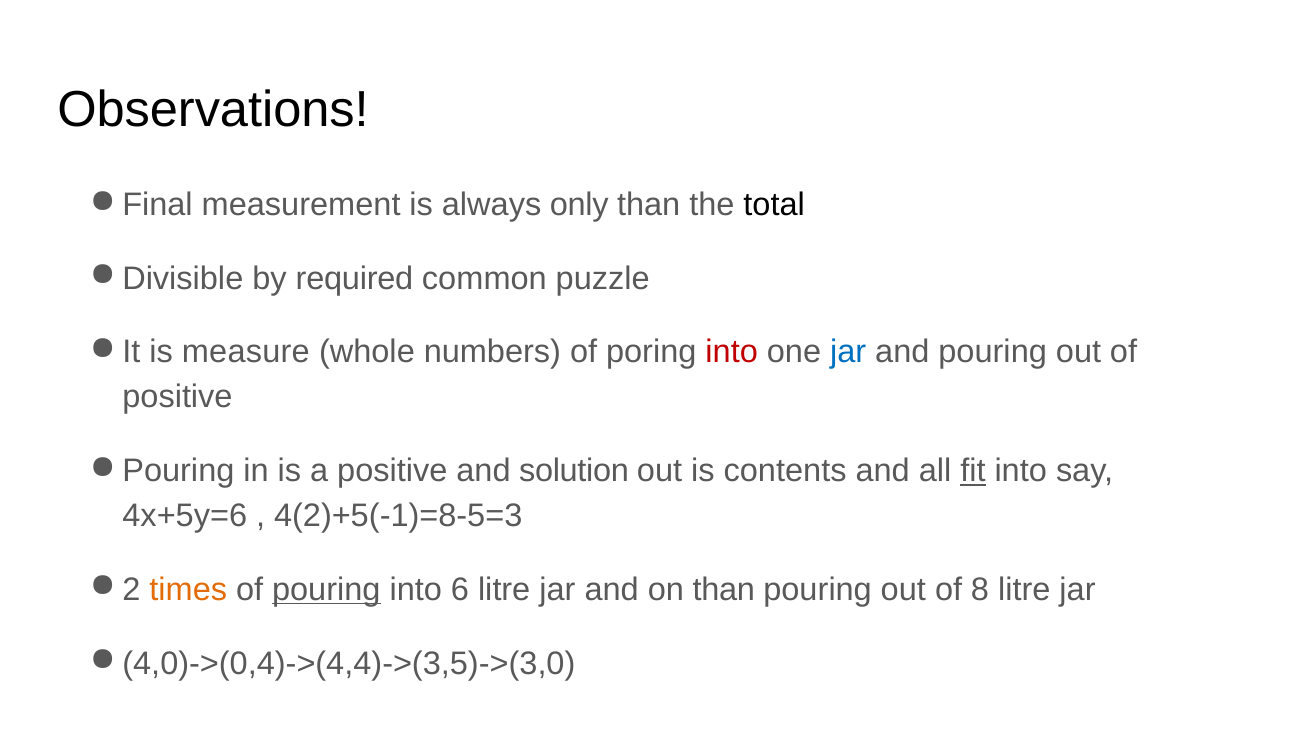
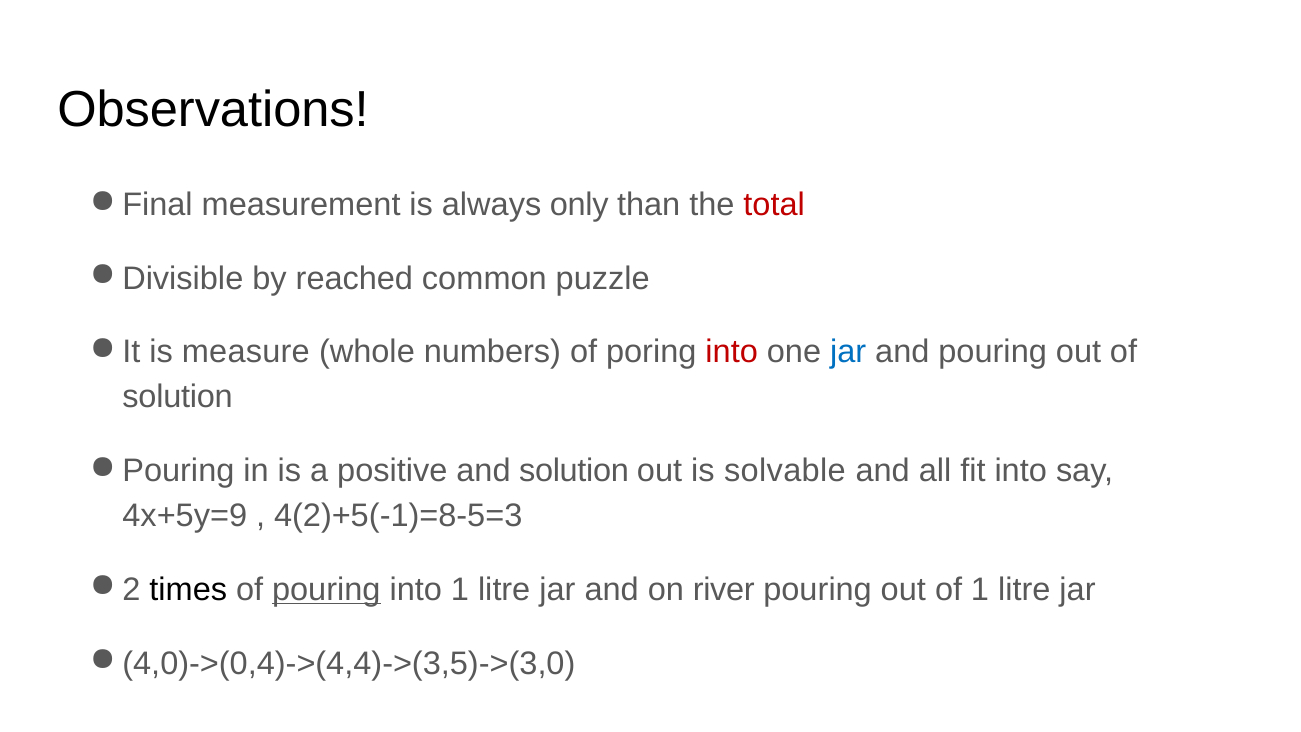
total colour: black -> red (774, 205)
required: required -> reached (354, 278)
positive: positive -> solution (178, 397)
contents: contents -> solvable (785, 471)
fit underline: present -> none (973, 471)
4x+5y=6: 4x+5y=6 -> 4x+5y=9 (185, 516)
times colour: orange -> black (188, 589)
into 6: 6 -> 1 (460, 589)
on than: than -> river (724, 589)
of 8: 8 -> 1 (980, 589)
